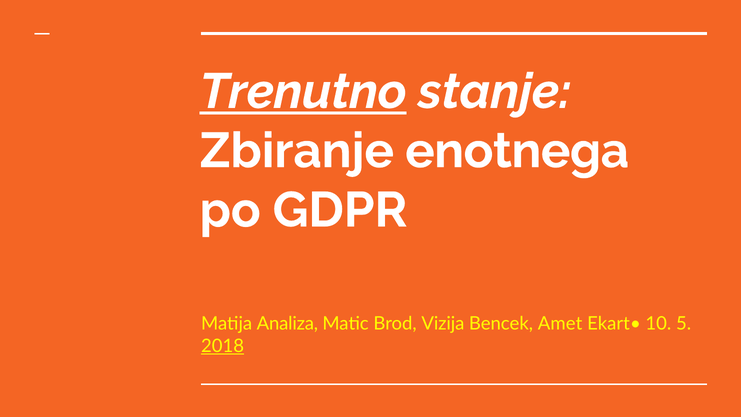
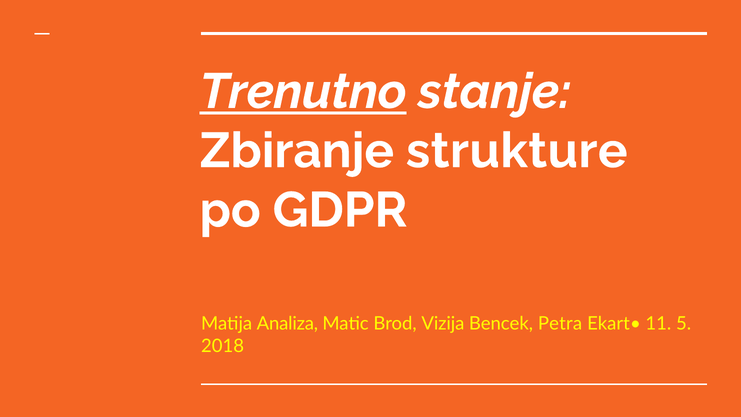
enotnega: enotnega -> strukture (517, 151)
Amet: Amet -> Petra (560, 324)
10: 10 -> 11 (658, 324)
2018 underline: present -> none (223, 346)
